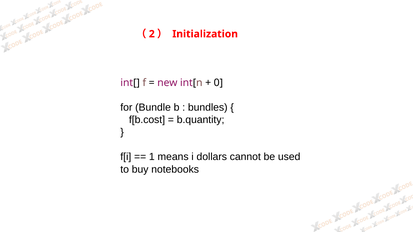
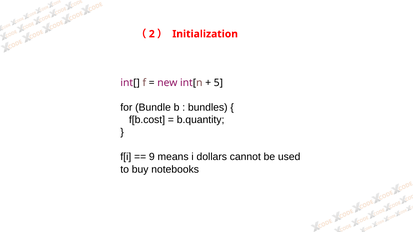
0: 0 -> 5 (218, 83)
1: 1 -> 9 (152, 157)
